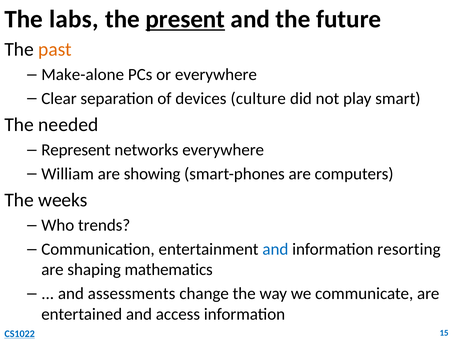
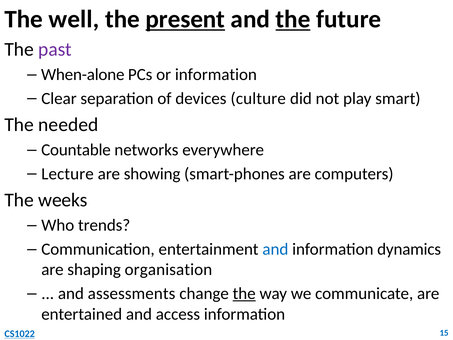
labs: labs -> well (74, 19)
the underline: none -> present (293, 19)
past colour: orange -> purple (55, 49)
Make-alone: Make-alone -> When-alone (83, 75)
or everywhere: everywhere -> information (216, 75)
Represent: Represent -> Countable (76, 150)
William: William -> Lecture (68, 174)
resorting: resorting -> dynamics (409, 249)
mathematics: mathematics -> organisation (168, 270)
the underline: none -> present (244, 293)
